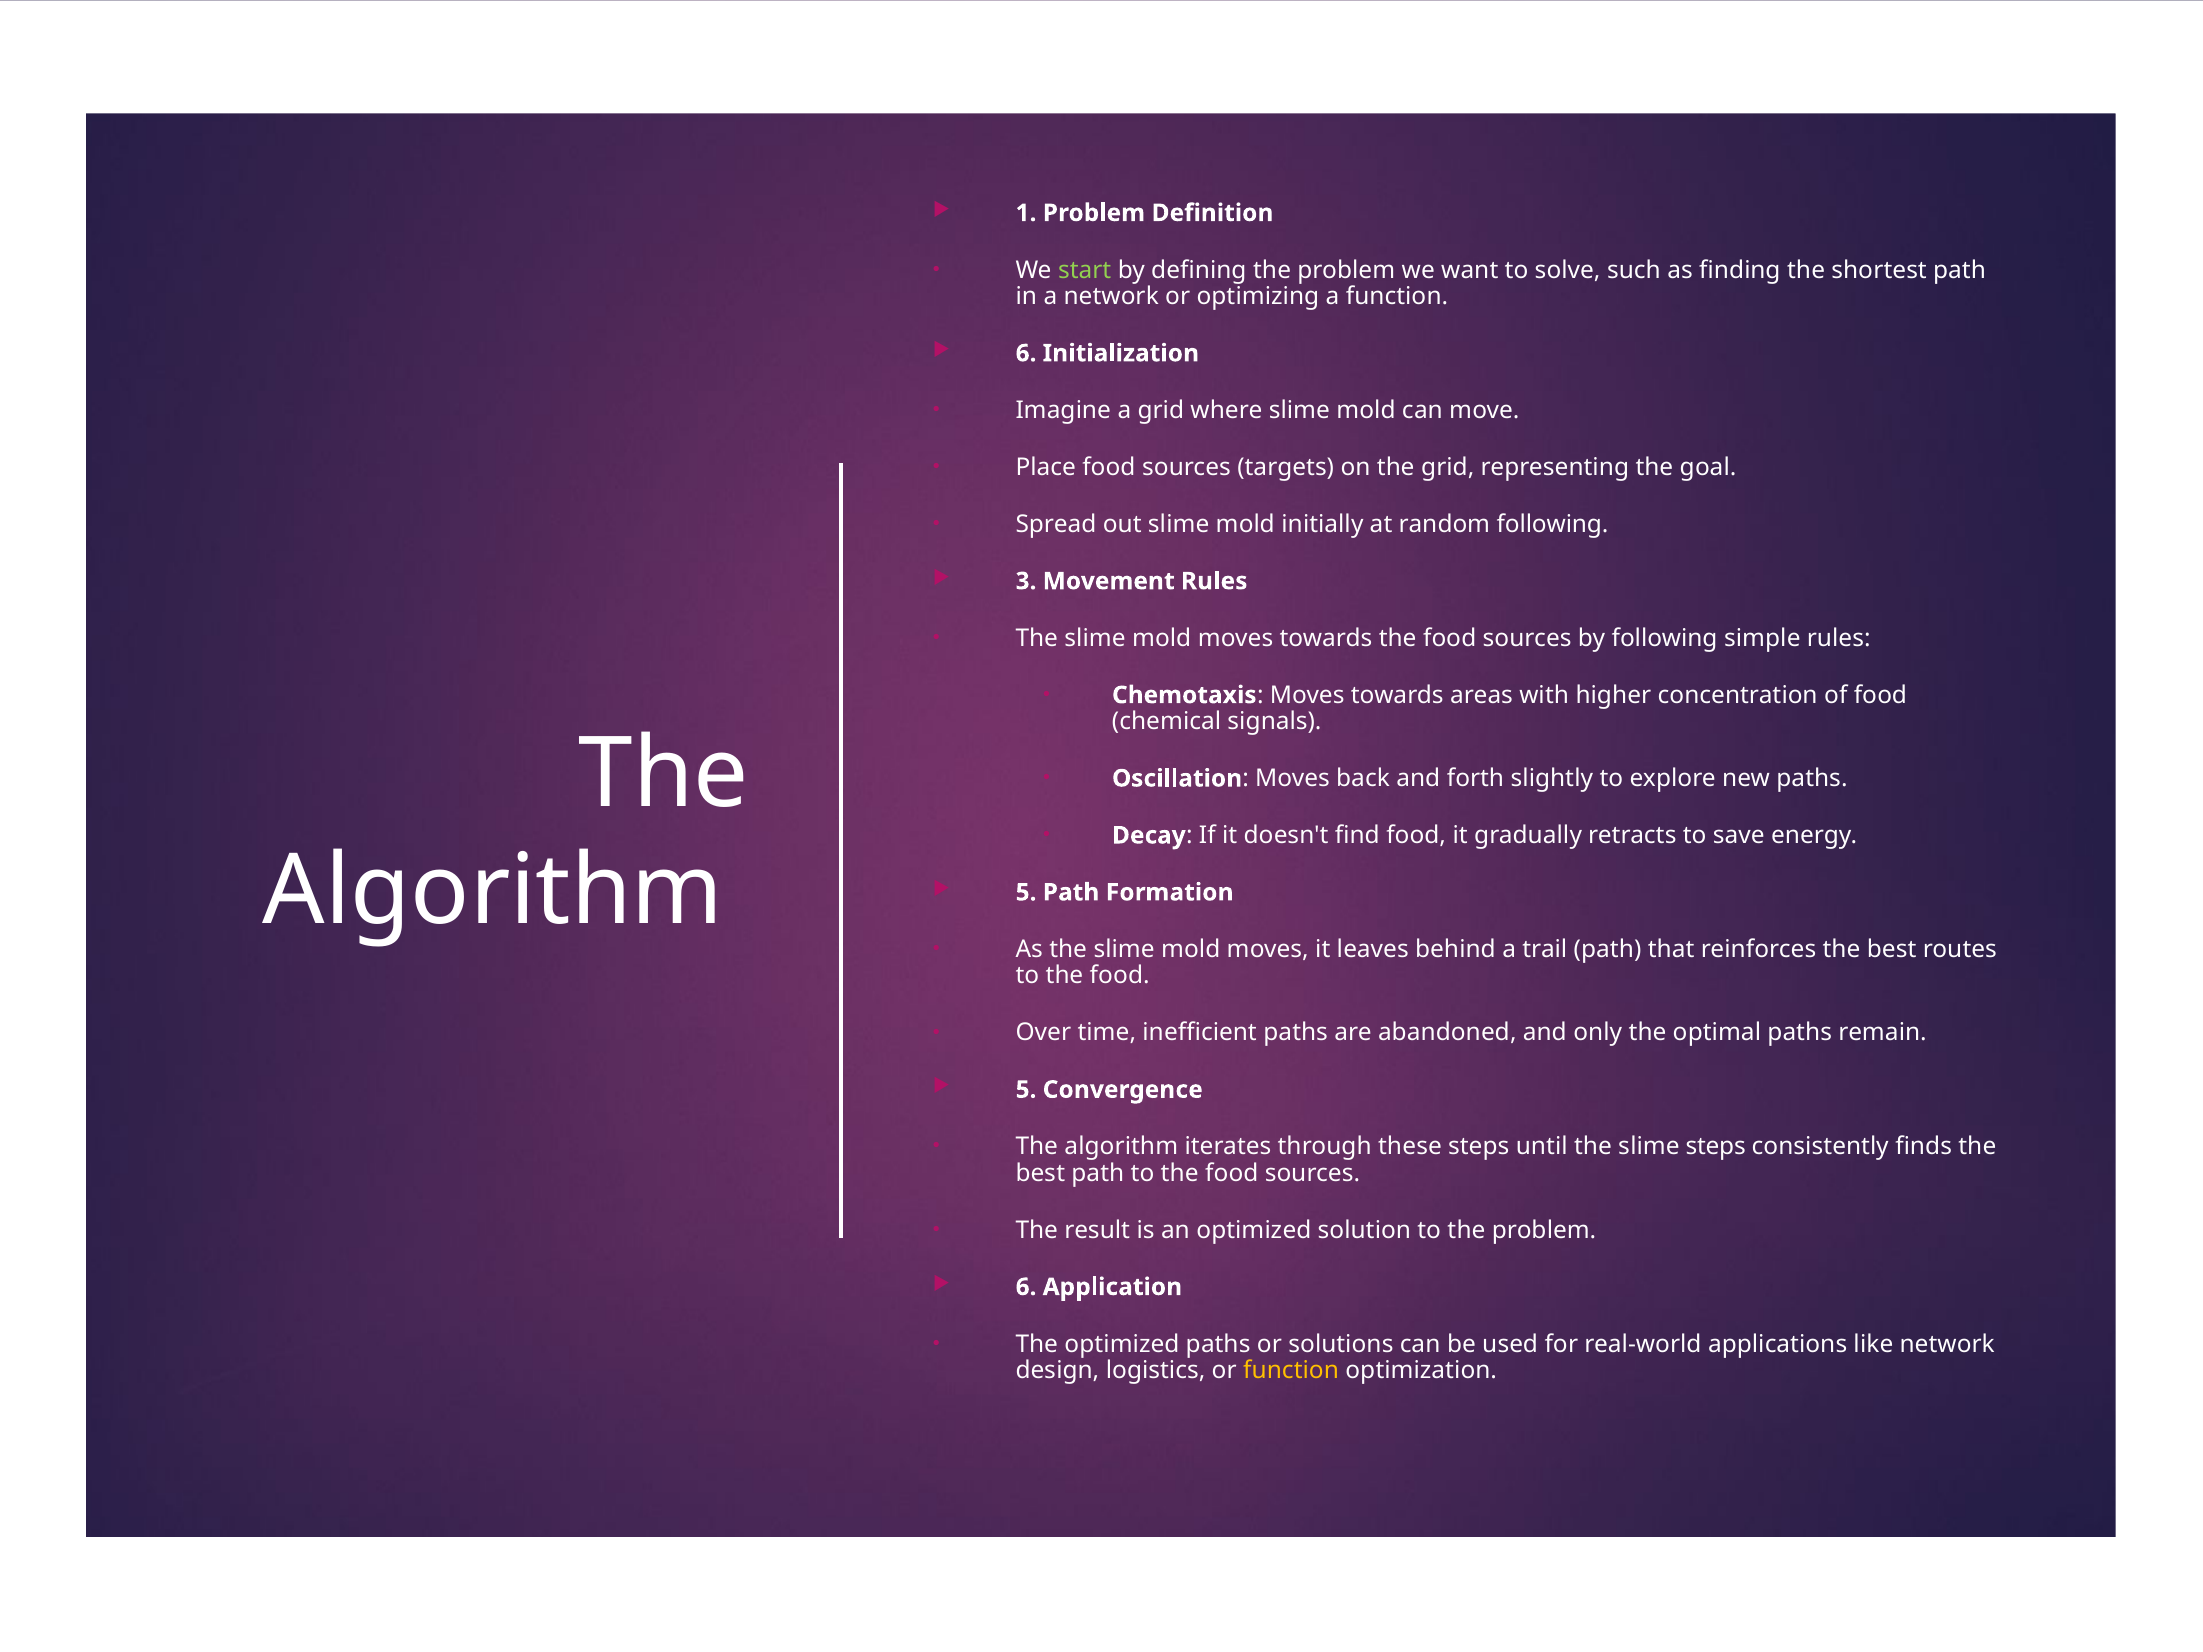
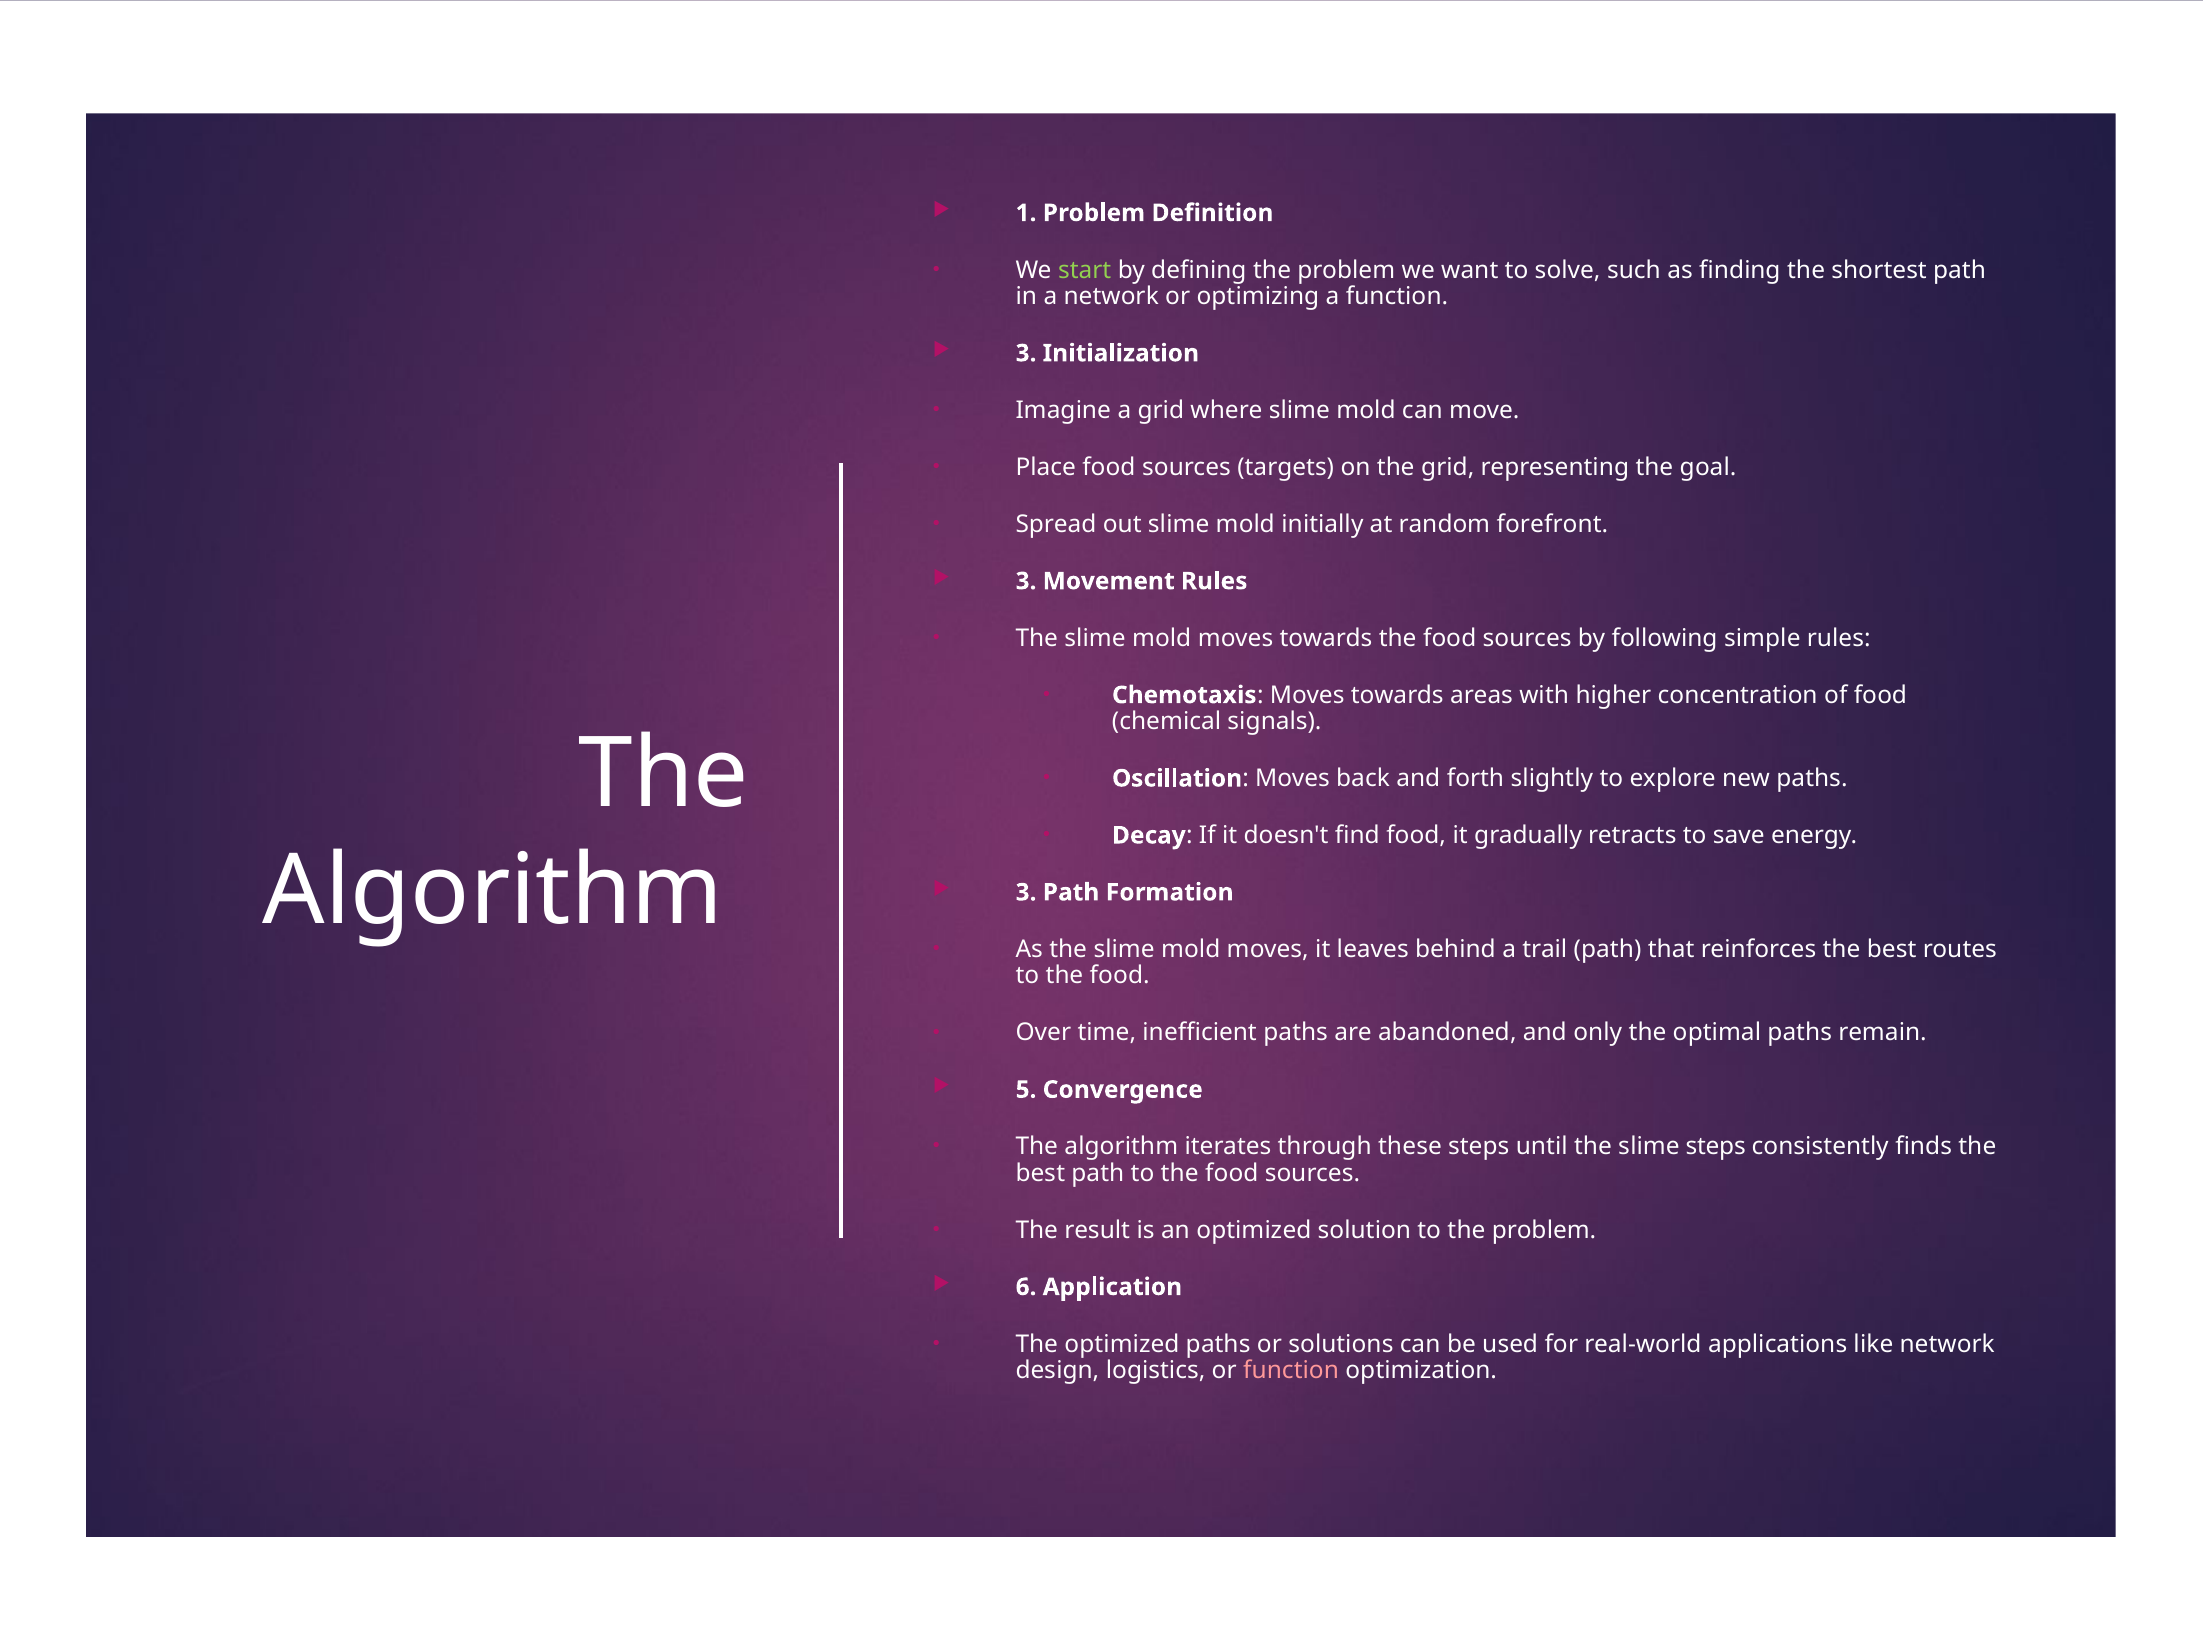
6: 6 -> 3 (1026, 353)
random following: following -> forefront (1552, 524)
5: 5 -> 3 (1026, 893)
function colour: yellow -> pink (1291, 1371)
